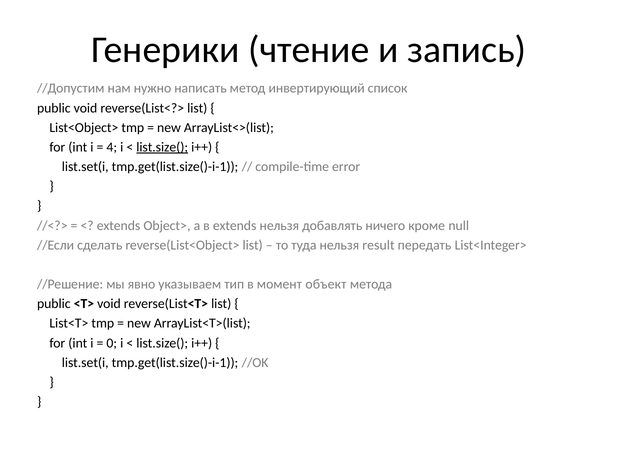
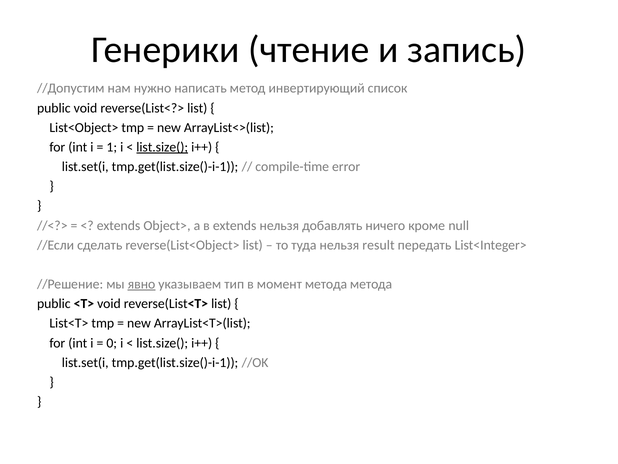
4: 4 -> 1 (112, 147)
явно underline: none -> present (142, 284)
момент объект: объект -> метода (326, 284)
